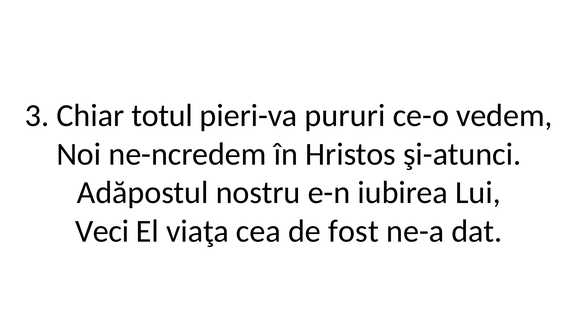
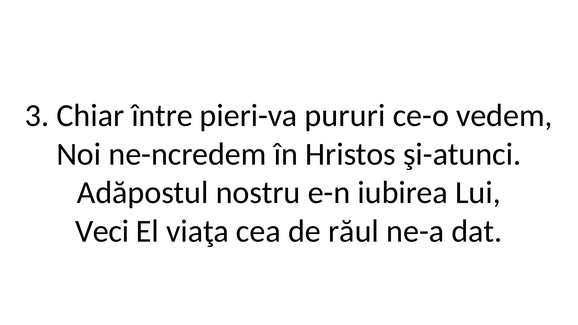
totul: totul -> între (162, 116)
fost: fost -> răul (354, 231)
